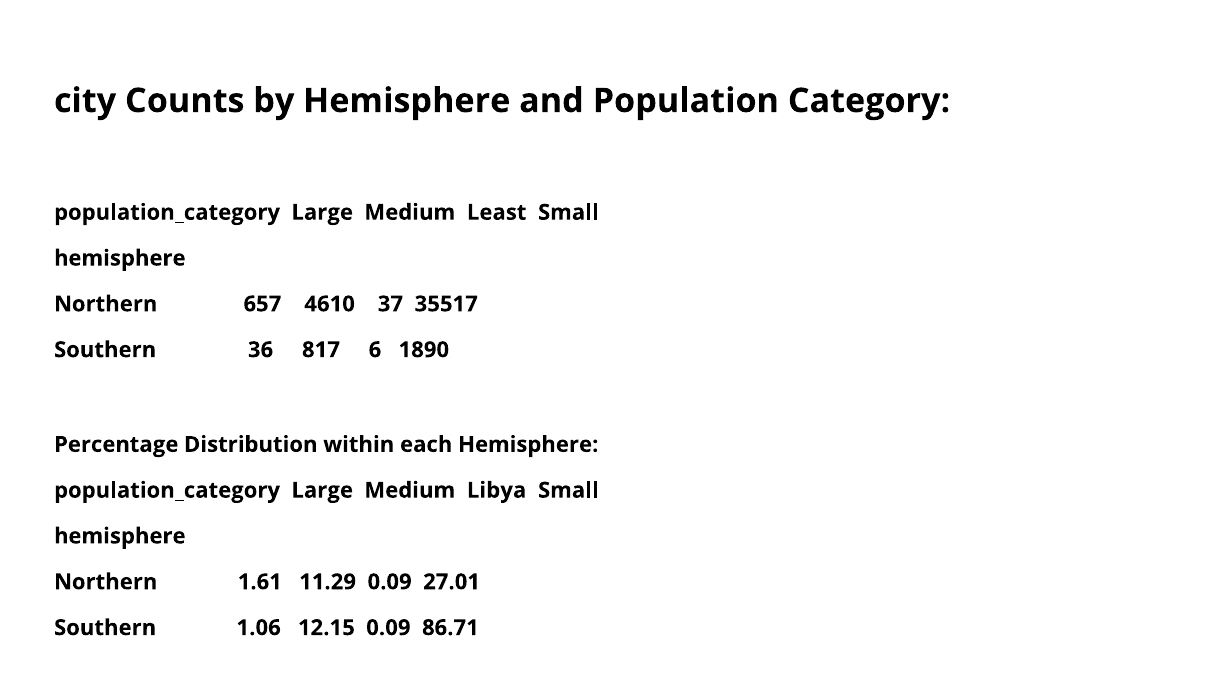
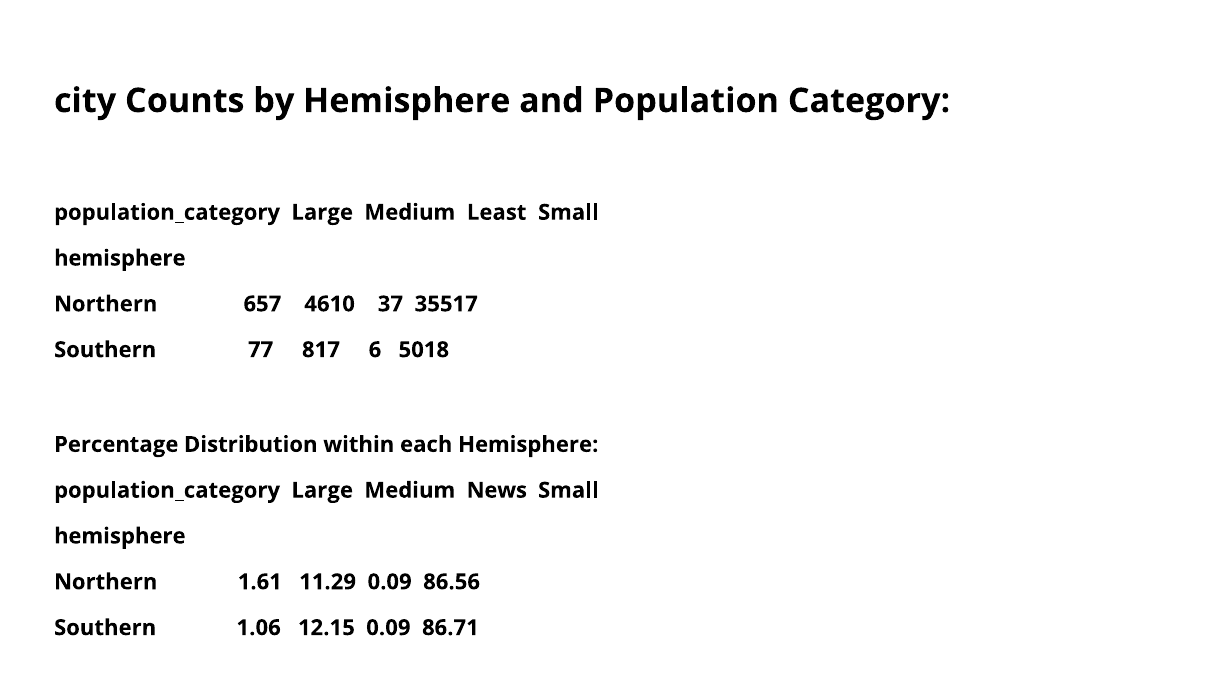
36: 36 -> 77 (261, 350)
1890: 1890 -> 5018 (424, 350)
Libya: Libya -> News (497, 491)
27.01: 27.01 -> 86.56 (452, 583)
